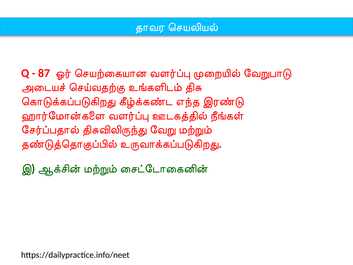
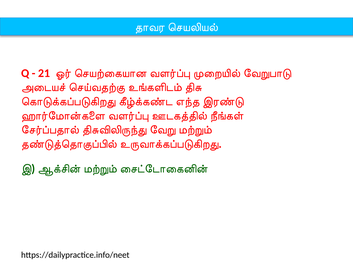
87: 87 -> 21 (44, 73)
